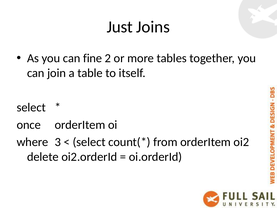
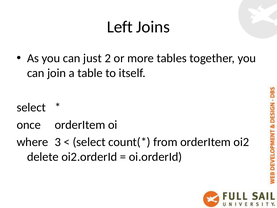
Just: Just -> Left (120, 27)
fine: fine -> just (92, 58)
